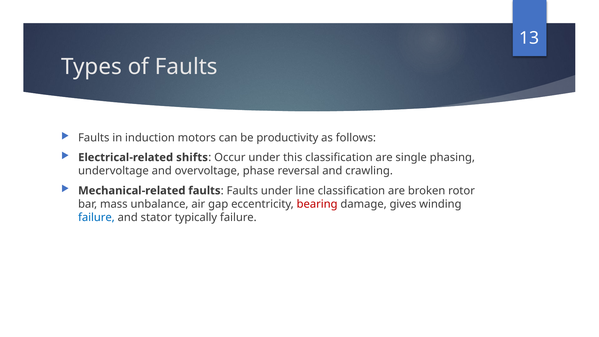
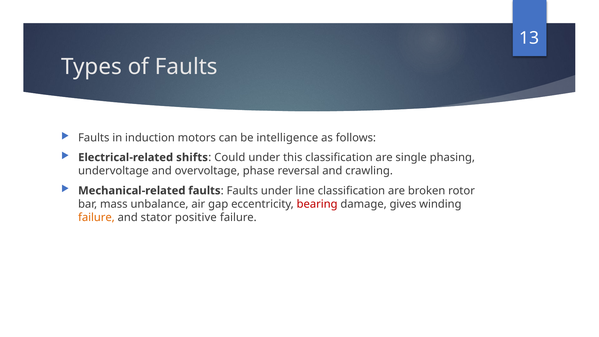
productivity: productivity -> intelligence (287, 138)
Occur: Occur -> Could (230, 157)
failure colour: blue -> orange (96, 218)
typically: typically -> positive (196, 218)
